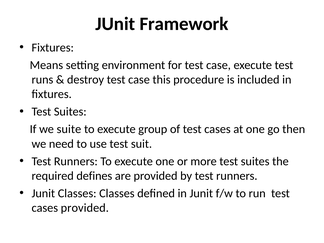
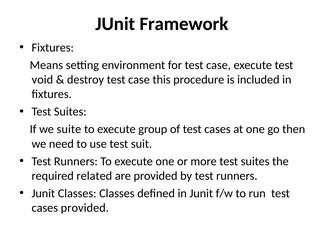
runs: runs -> void (42, 80)
defines: defines -> related (94, 176)
